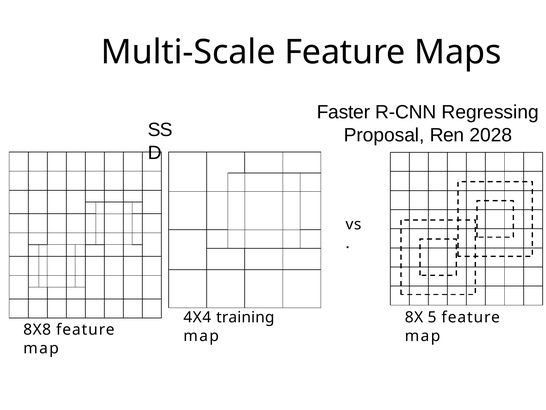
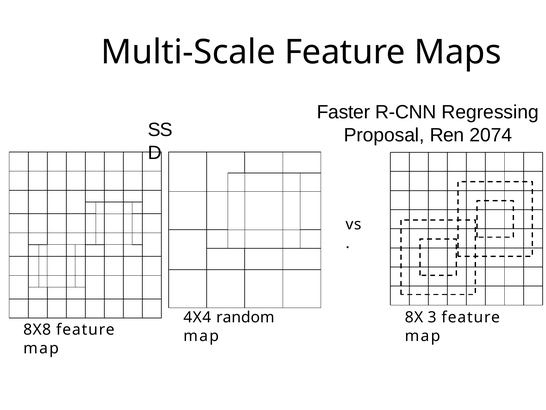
2028: 2028 -> 2074 (491, 135)
training: training -> random (245, 317)
5: 5 -> 3 (432, 317)
